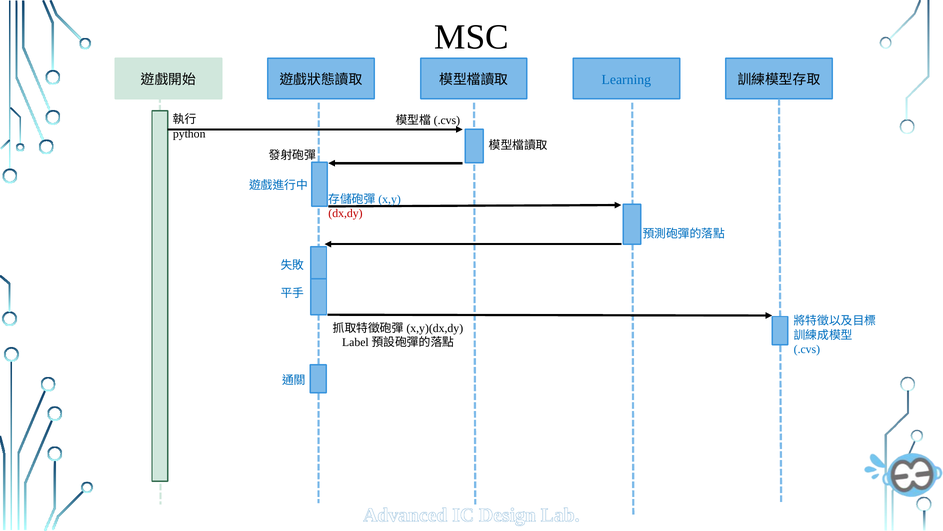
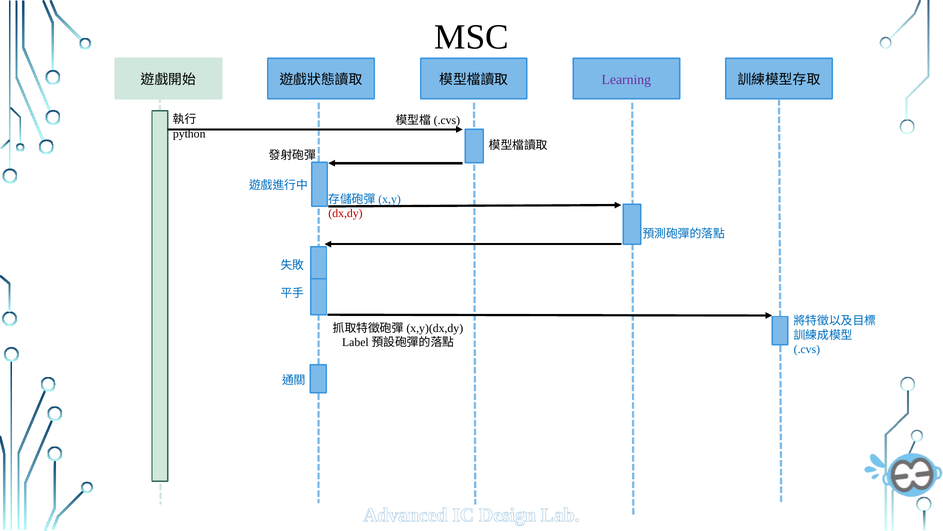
Learning colour: blue -> purple (626, 79)
